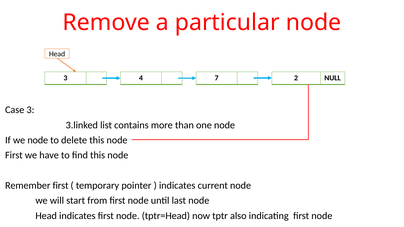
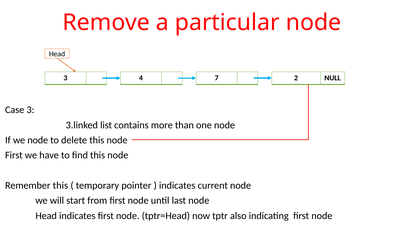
Remember first: first -> this (60, 186)
